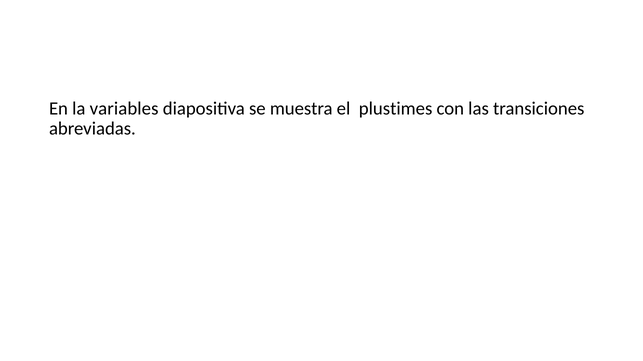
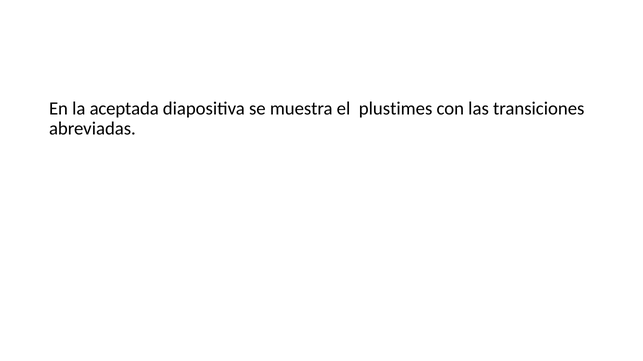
variables: variables -> aceptada (124, 109)
